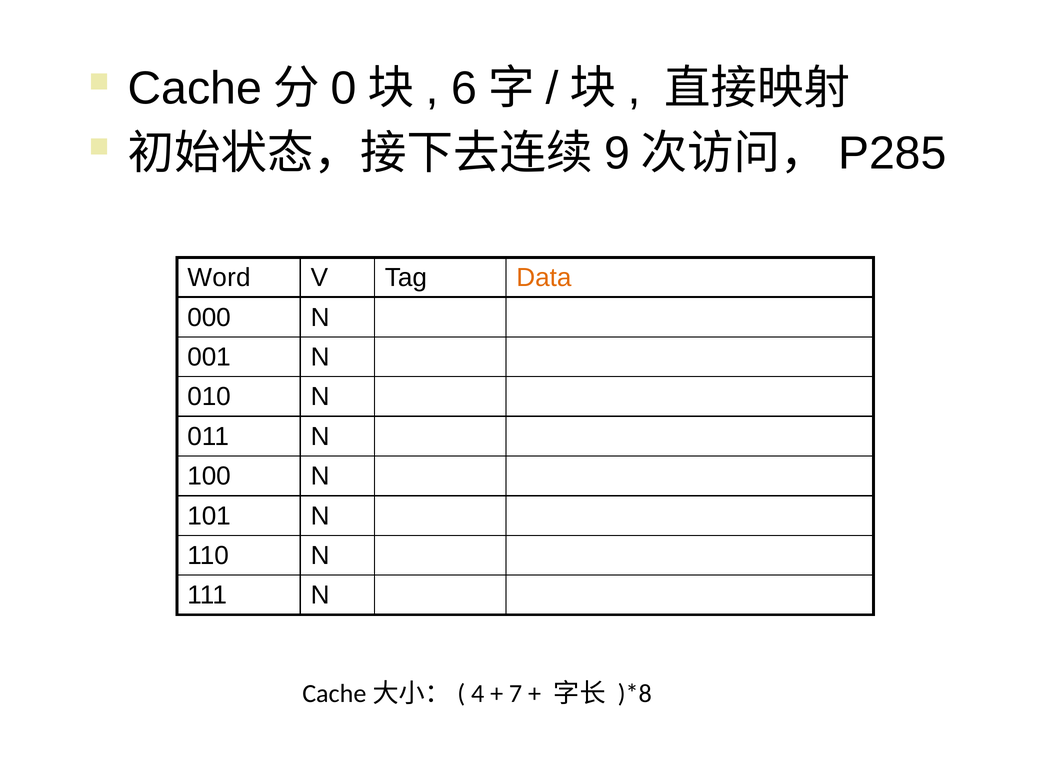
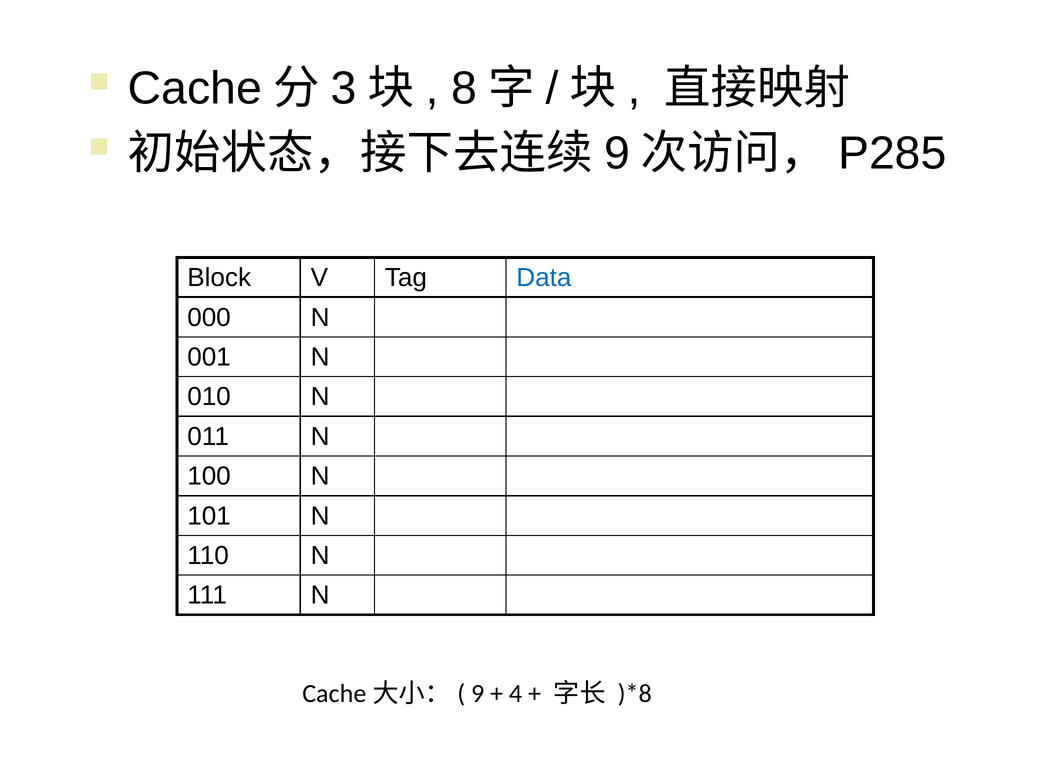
0: 0 -> 3 (344, 89)
6: 6 -> 8 (464, 89)
Word: Word -> Block (219, 278)
Data colour: orange -> blue (544, 278)
4: 4 -> 9 (478, 694)
7: 7 -> 4 (516, 694)
